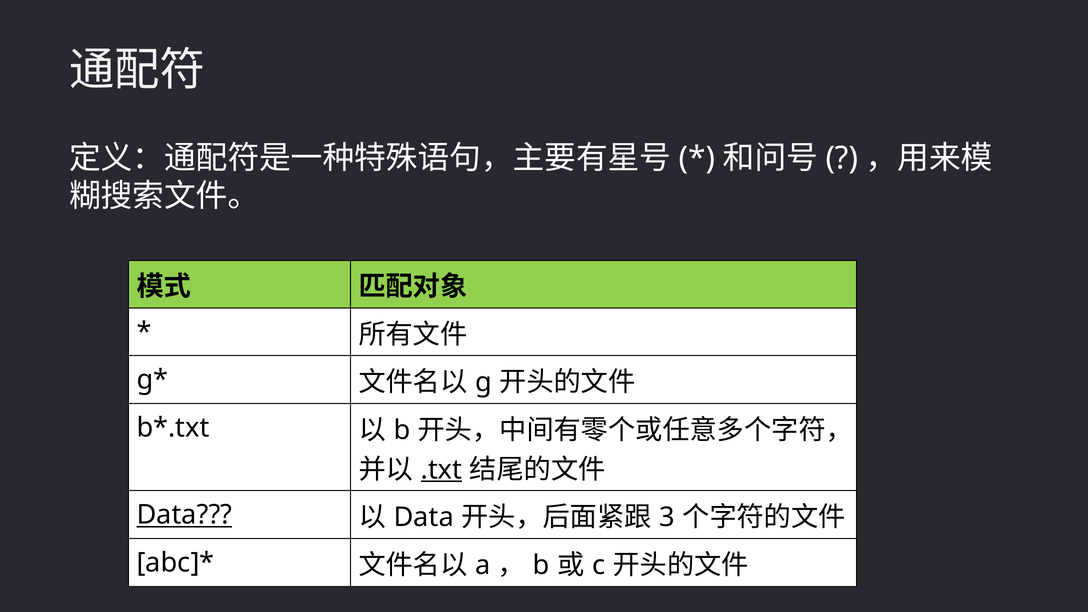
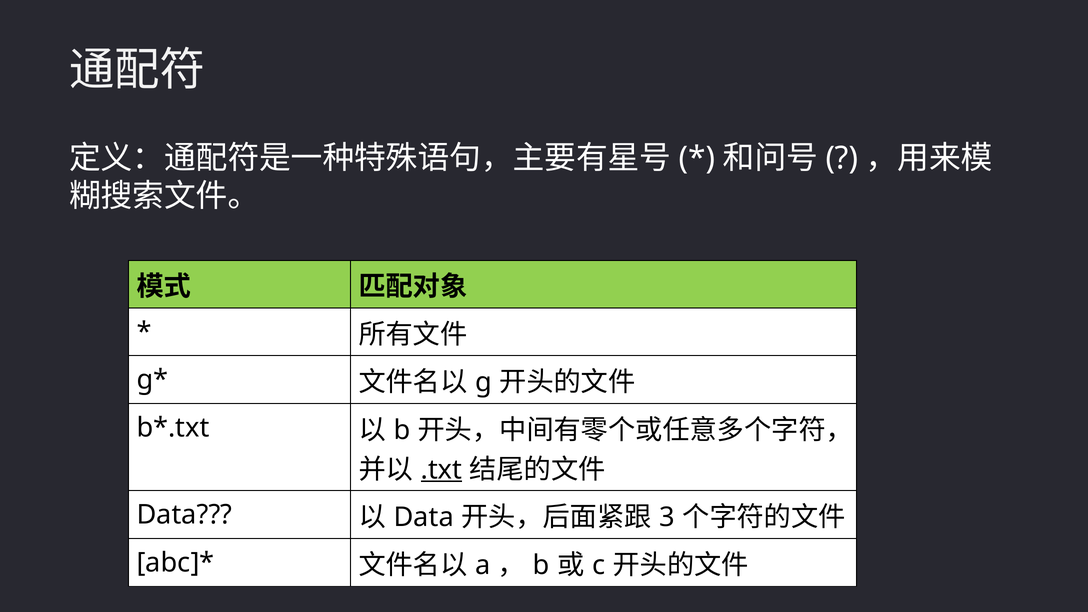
Data underline: present -> none (184, 515)
